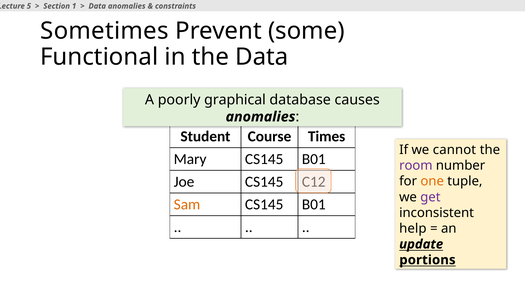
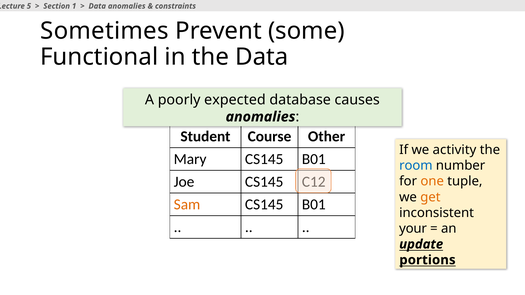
graphical: graphical -> expected (235, 100)
Times: Times -> Other (327, 137)
cannot: cannot -> activity (454, 150)
room colour: purple -> blue (416, 166)
get colour: purple -> orange (430, 197)
help: help -> your (413, 229)
